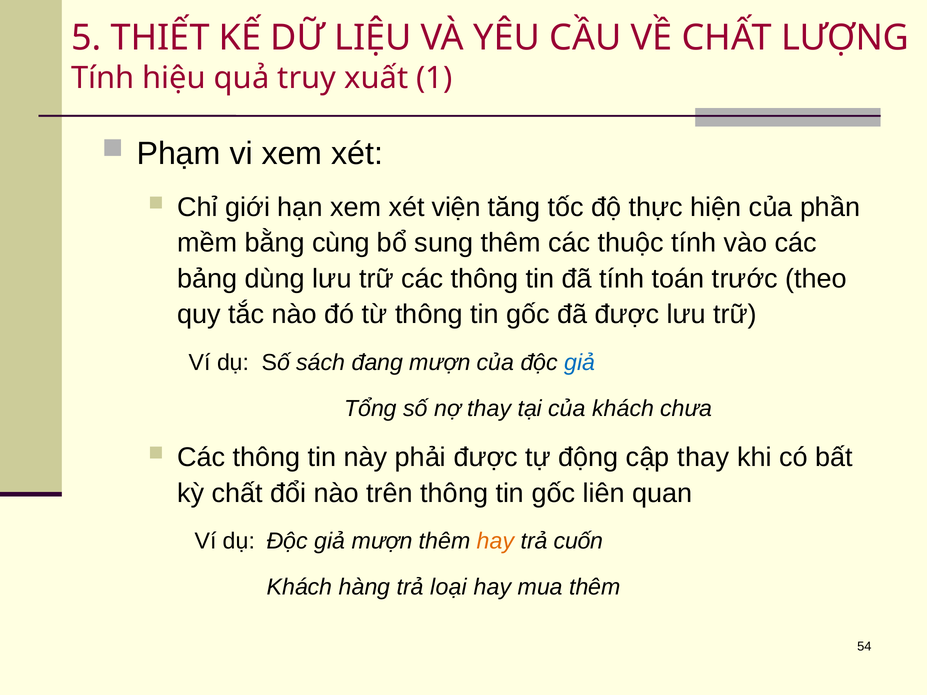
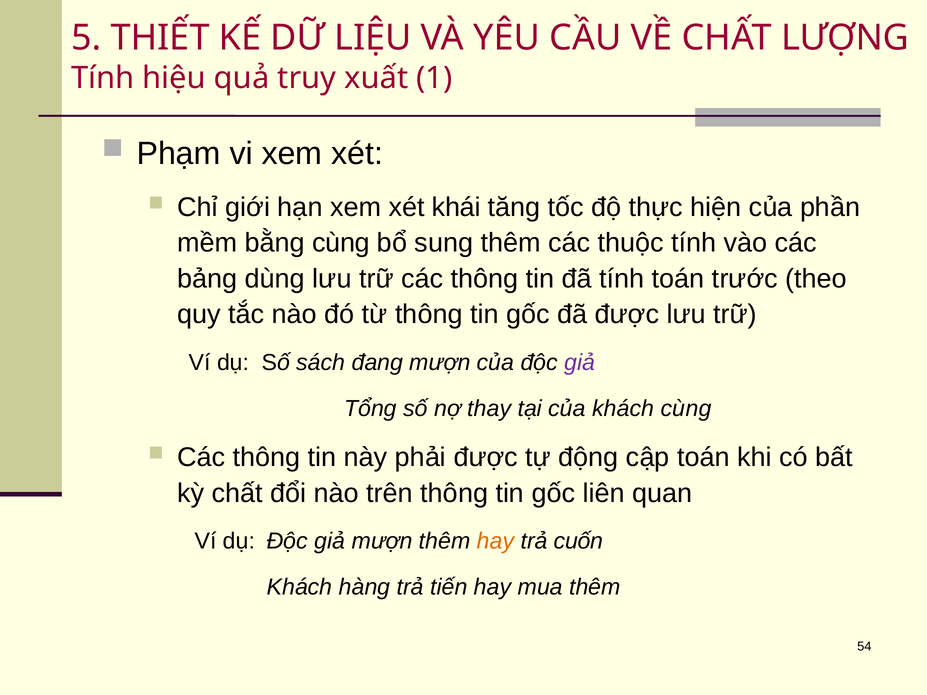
viện: viện -> khái (456, 207)
giả colour: blue -> purple (580, 363)
khách chưa: chưa -> cùng (686, 409)
cập thay: thay -> toán (703, 458)
loại: loại -> tiến (449, 588)
